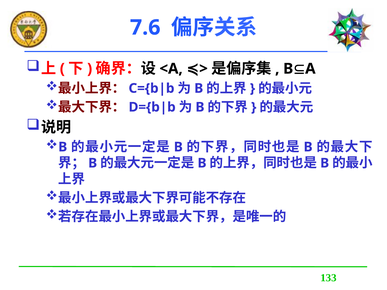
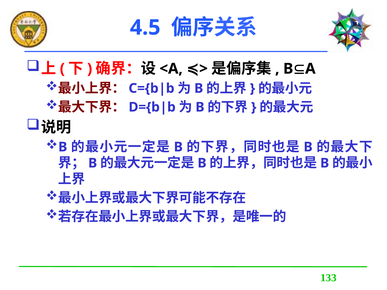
7.6: 7.6 -> 4.5 (145, 28)
